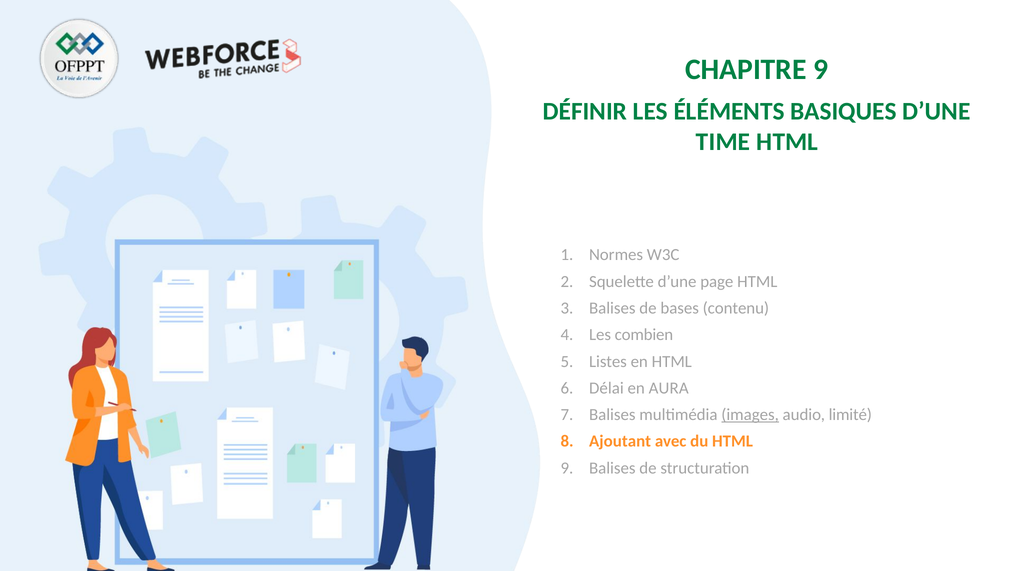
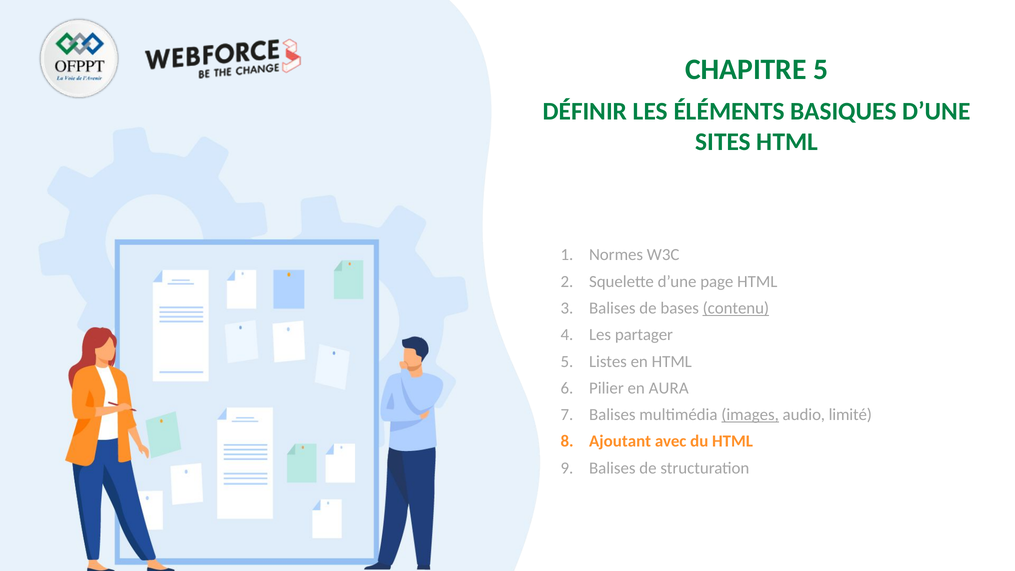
CHAPITRE 9: 9 -> 5 (821, 69)
TIME: TIME -> SITES (723, 142)
contenu underline: none -> present (736, 308)
combien: combien -> partager (644, 335)
Délai: Délai -> Pilier (606, 388)
